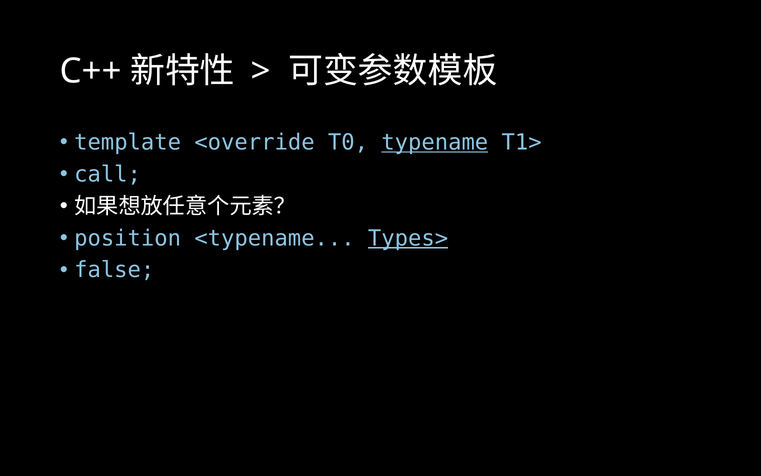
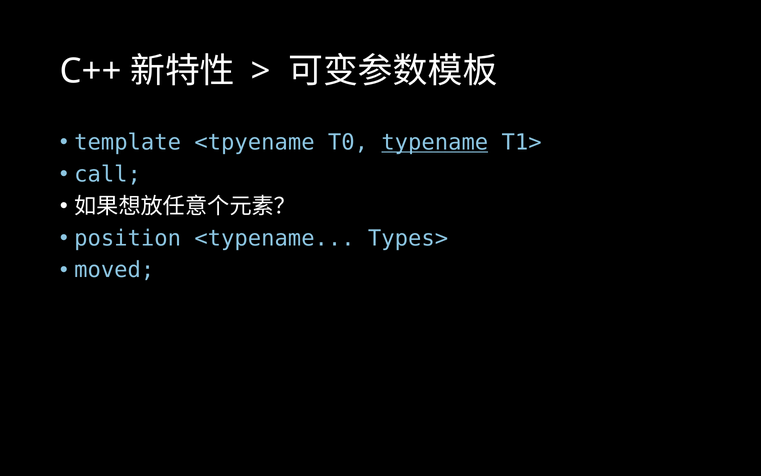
<override: <override -> <tpyename (255, 142)
Types> underline: present -> none (408, 238)
false: false -> moved (114, 270)
